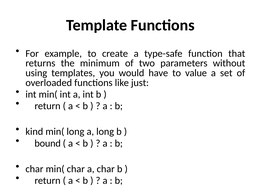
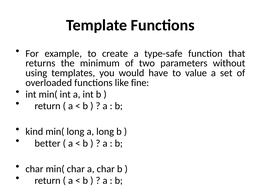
just: just -> fine (140, 83)
bound: bound -> better (48, 143)
